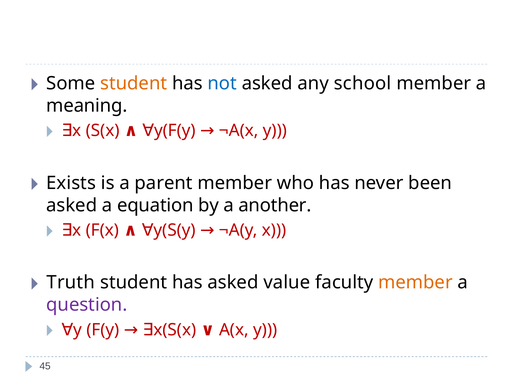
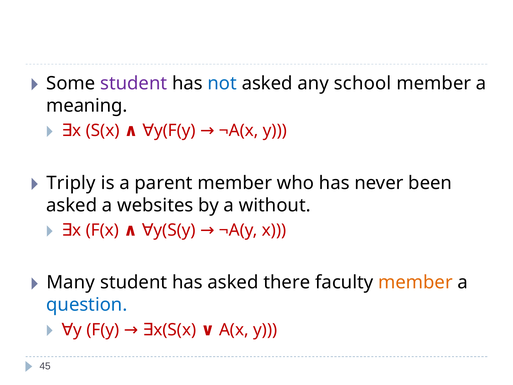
student colour: orange -> purple (134, 83)
Exists: Exists -> Triply (71, 183)
equation: equation -> websites (155, 205)
another: another -> without (275, 205)
Truth: Truth -> Many (71, 282)
value: value -> there (287, 282)
question colour: purple -> blue (87, 305)
